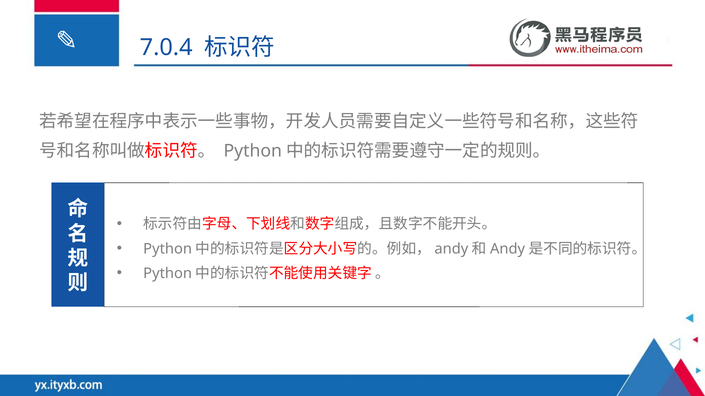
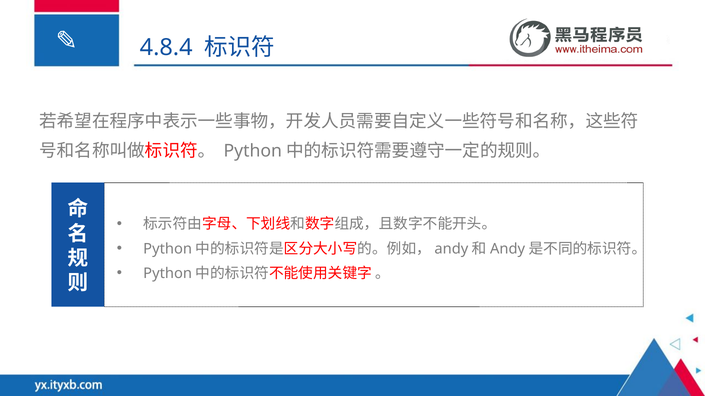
7.0.4: 7.0.4 -> 4.8.4 (166, 48)
